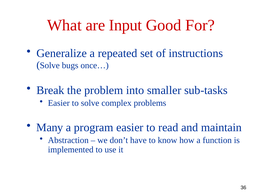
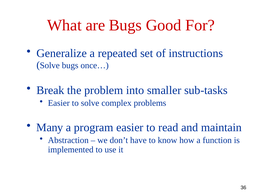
are Input: Input -> Bugs (125, 25)
